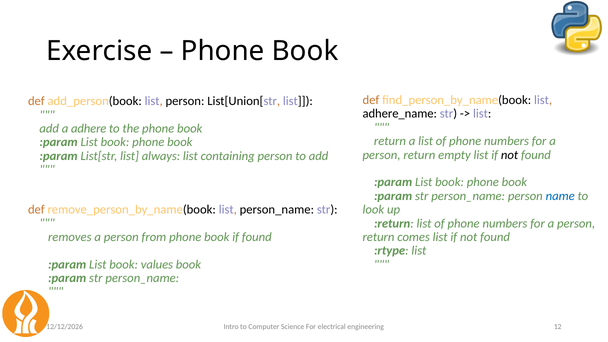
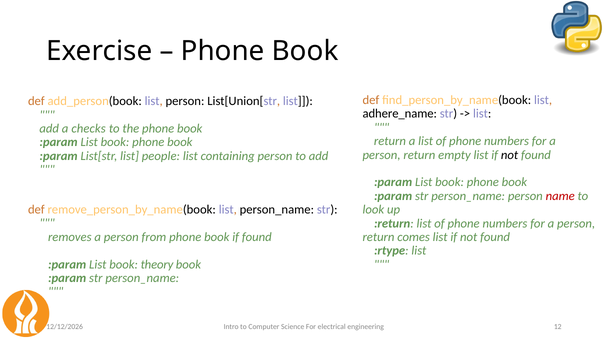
adhere: adhere -> checks (89, 129)
always: always -> people (161, 156)
name colour: blue -> red (560, 196)
values: values -> theory (157, 264)
